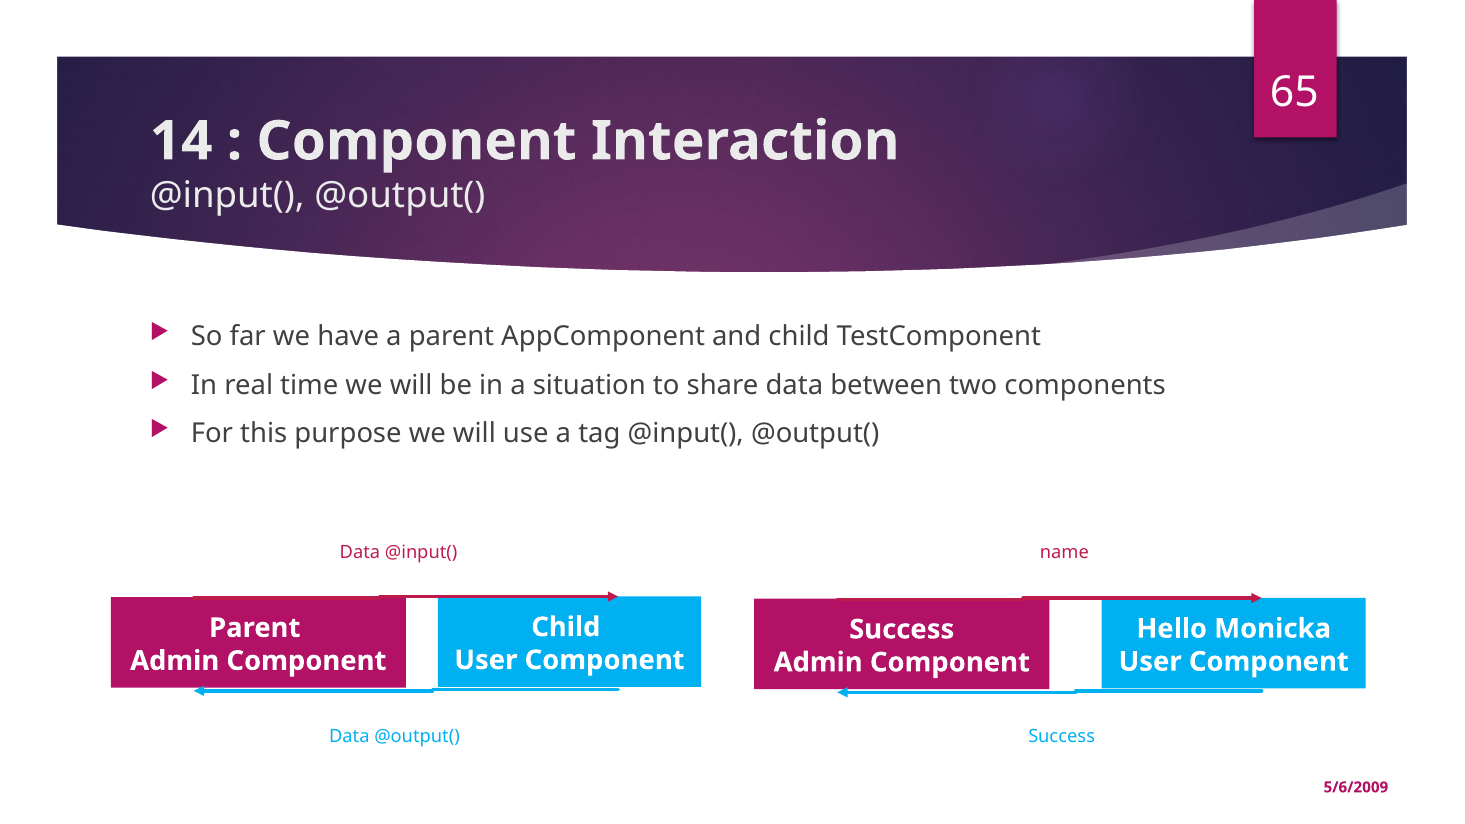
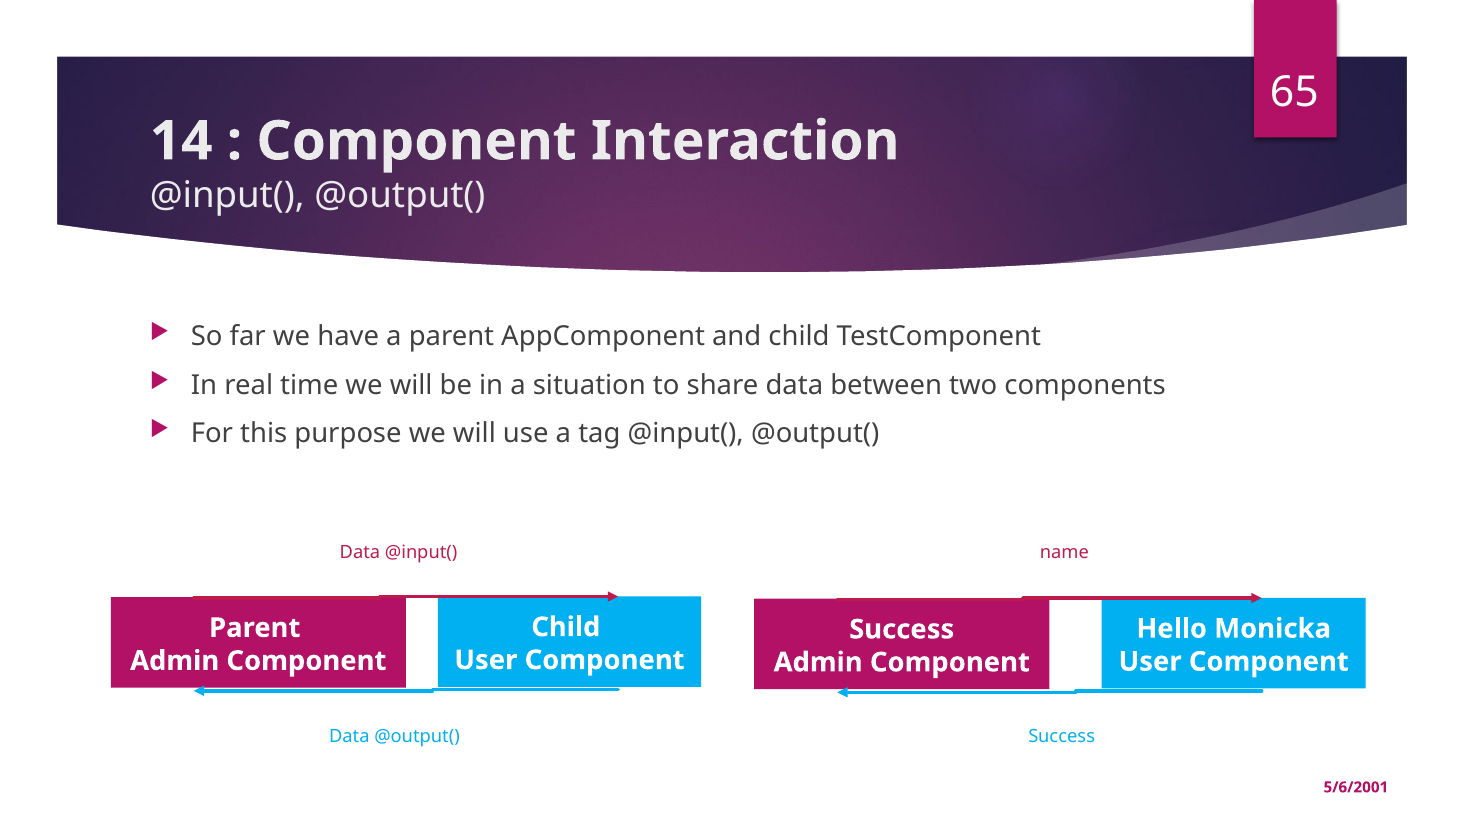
5/6/2009: 5/6/2009 -> 5/6/2001 (1356, 787)
